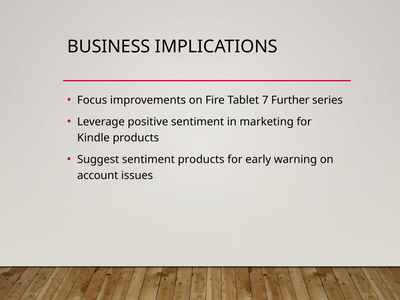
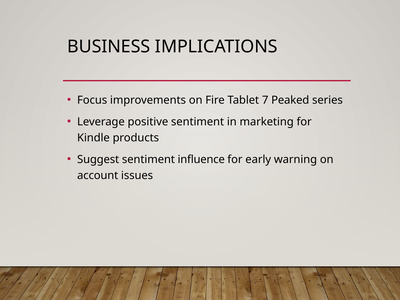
Further: Further -> Peaked (290, 100)
sentiment products: products -> influence (201, 159)
